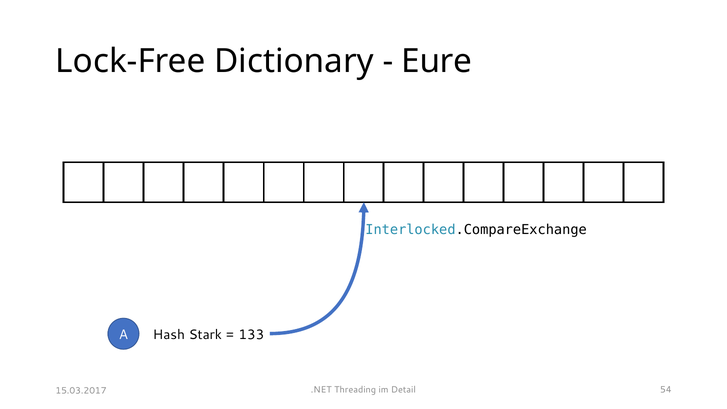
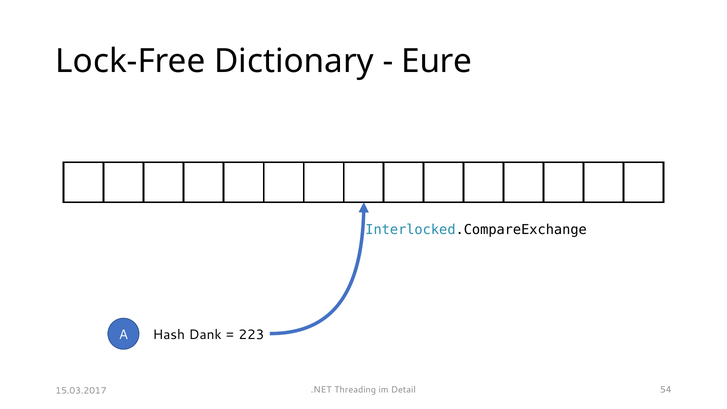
Stark: Stark -> Dank (205, 334)
133: 133 -> 223 (251, 334)
